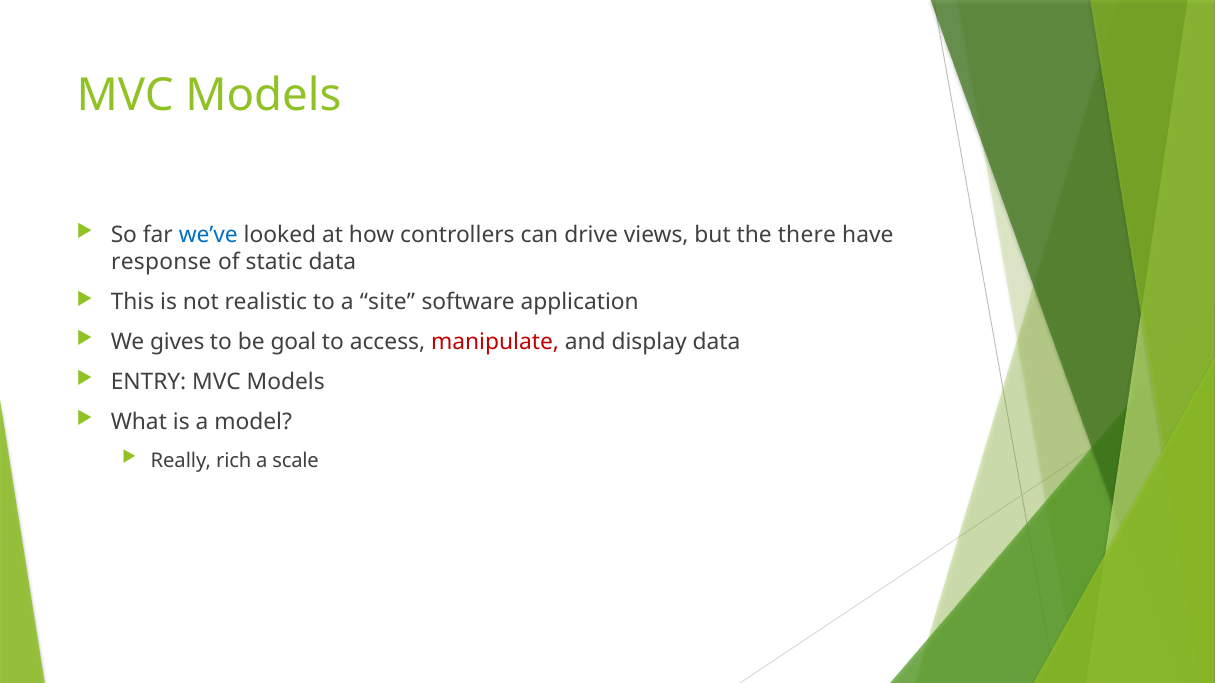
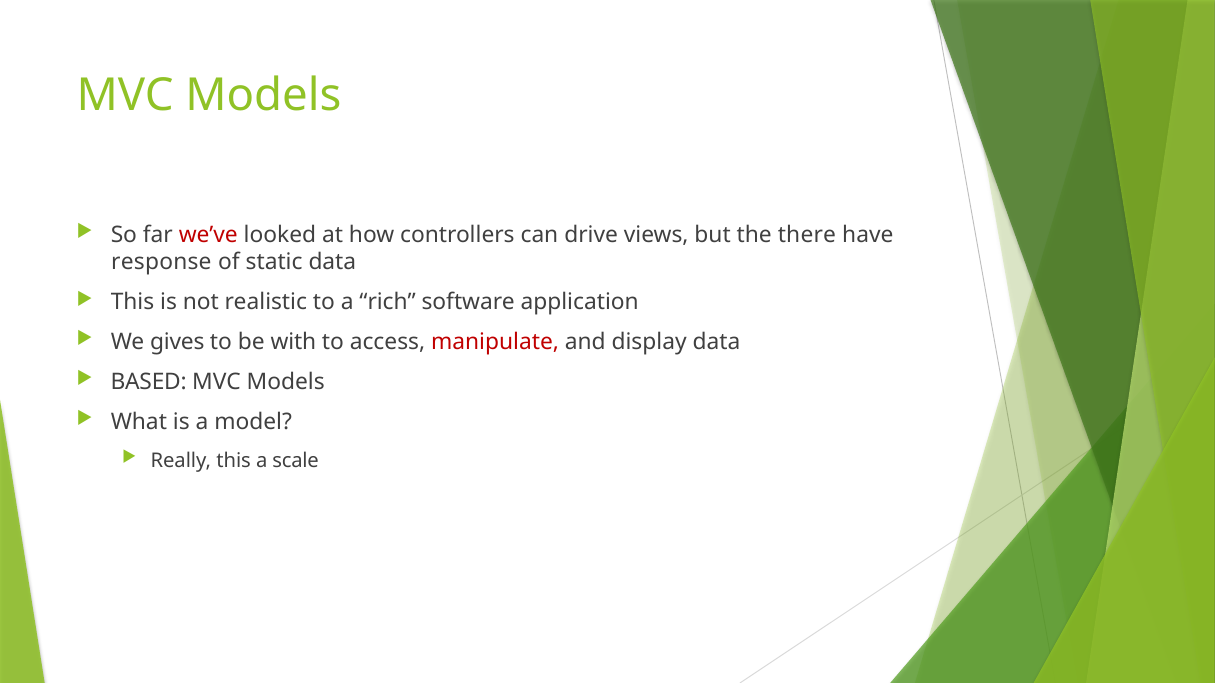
we’ve colour: blue -> red (208, 235)
site: site -> rich (388, 302)
goal: goal -> with (293, 342)
ENTRY: ENTRY -> BASED (149, 382)
Really rich: rich -> this (234, 461)
